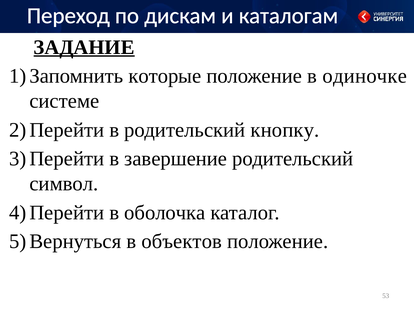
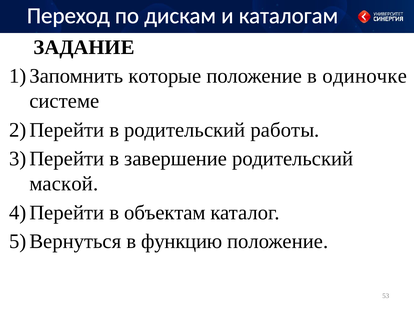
ЗАДАНИЕ underline: present -> none (84, 47)
кнопку: кнопку -> работы (285, 130)
символ: символ -> маской (64, 184)
оболочка: оболочка -> объектам (165, 213)
объектов: объектов -> функцию (182, 242)
